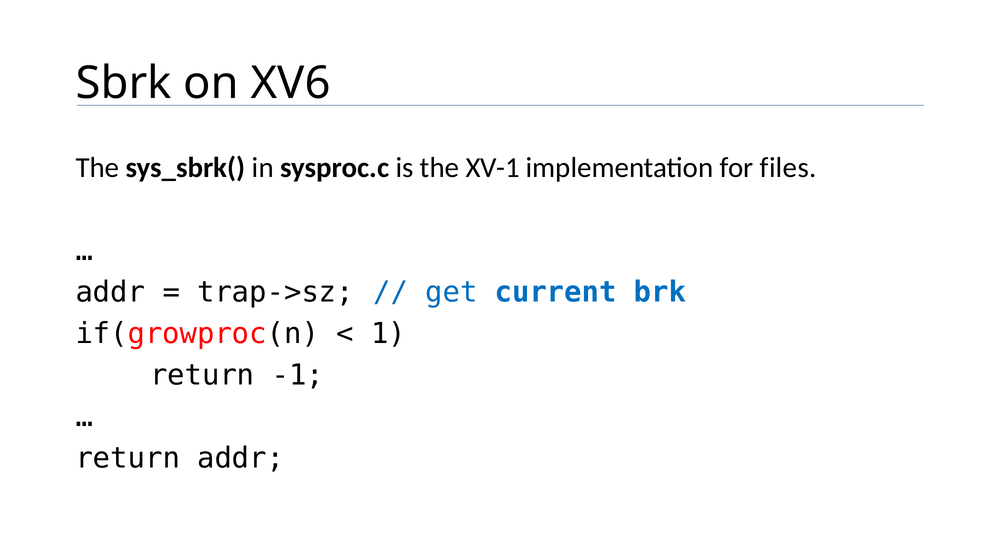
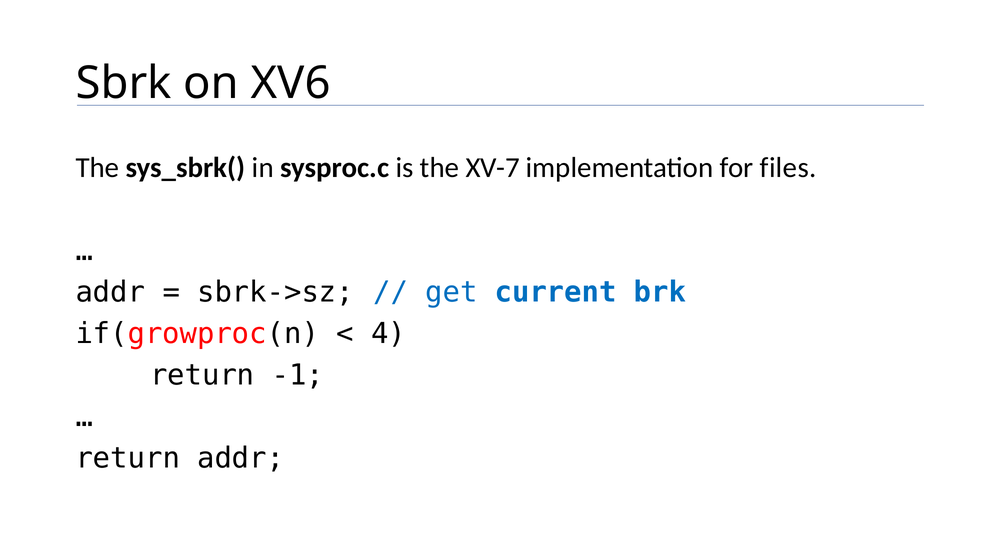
XV-1: XV-1 -> XV-7 (493, 168)
trap->sz: trap->sz -> sbrk->sz (275, 292)
1: 1 -> 4 (388, 334)
